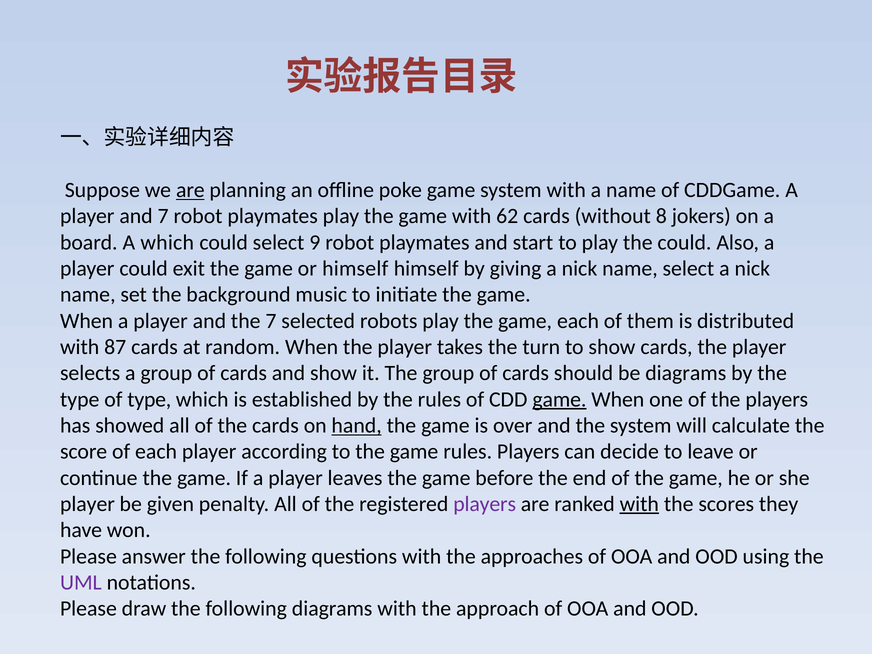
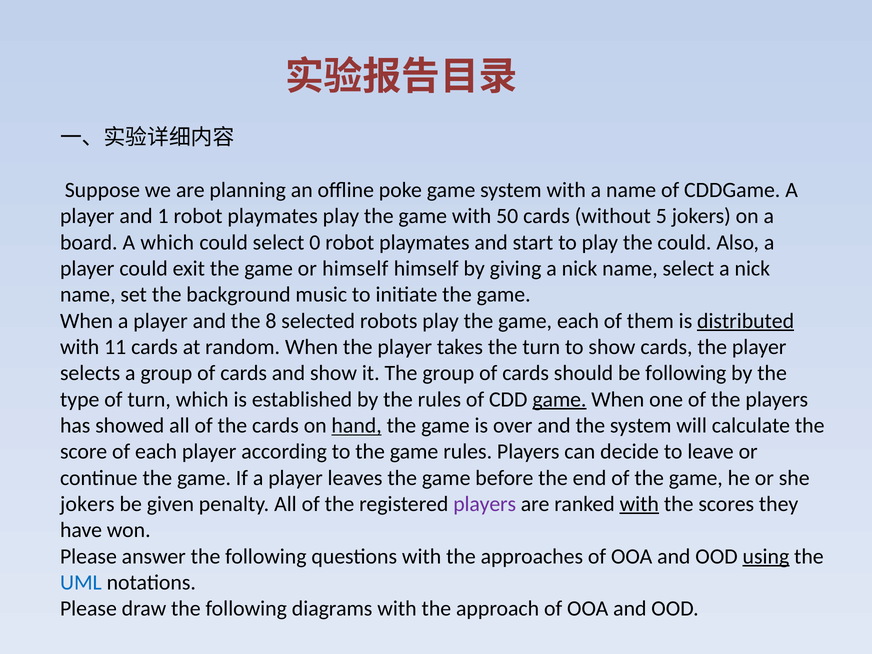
are underline: present -> none (190, 190)
and 7: 7 -> 1 (163, 216)
62: 62 -> 50 (507, 216)
8: 8 -> 5 (661, 216)
9: 9 -> 0 (315, 242)
the 7: 7 -> 8 (271, 321)
distributed underline: none -> present (746, 321)
87: 87 -> 11 (115, 347)
be diagrams: diagrams -> following (686, 373)
of type: type -> turn (149, 399)
player: player -> jokers (87, 504)
using underline: none -> present (766, 556)
UML colour: purple -> blue (81, 583)
